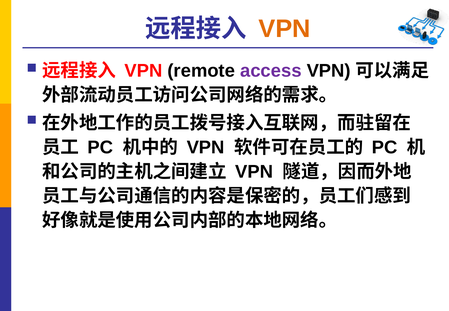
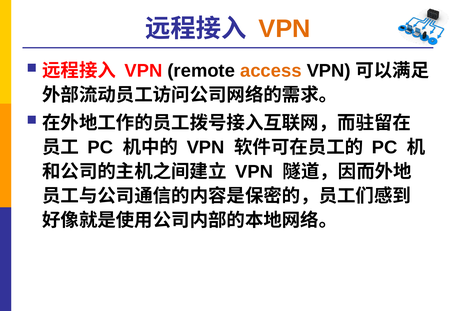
access colour: purple -> orange (271, 71)
